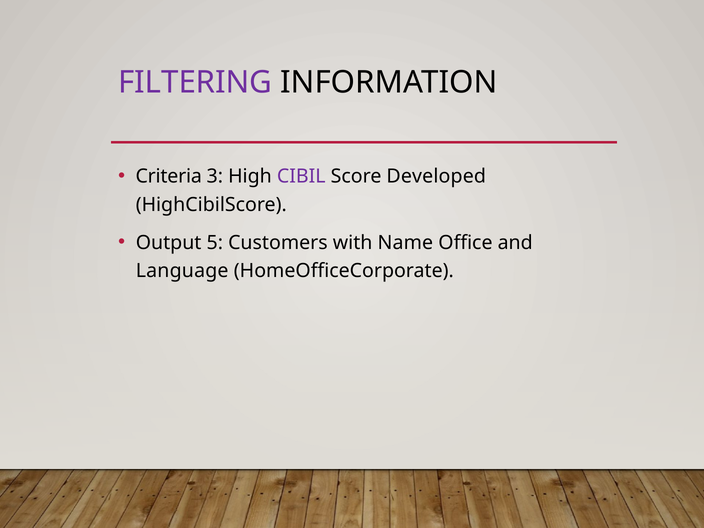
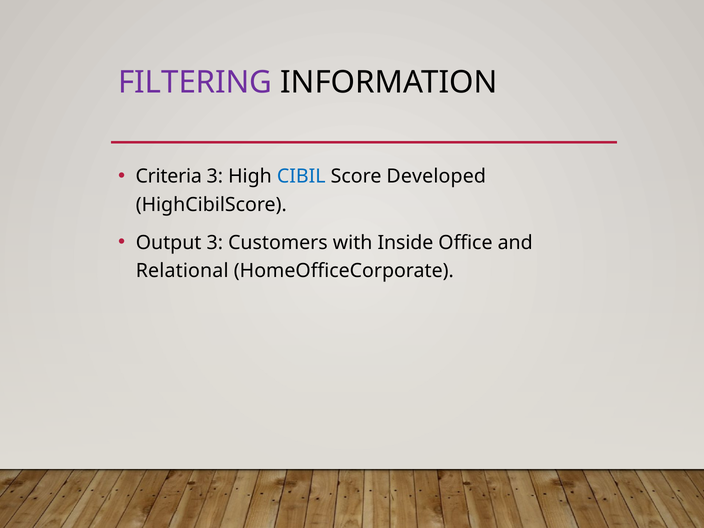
CIBIL colour: purple -> blue (301, 176)
Output 5: 5 -> 3 (215, 243)
Name: Name -> Inside (405, 243)
Language: Language -> Relational (182, 271)
